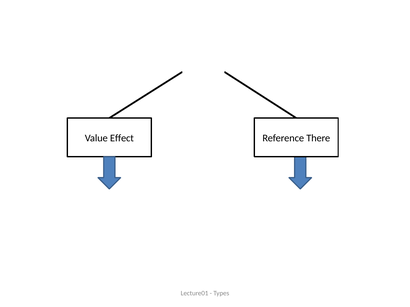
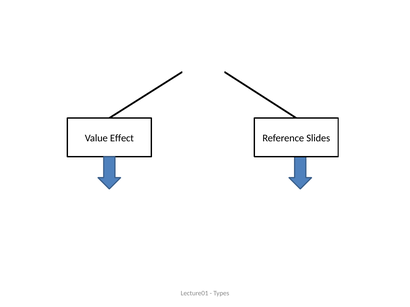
There: There -> Slides (318, 138)
